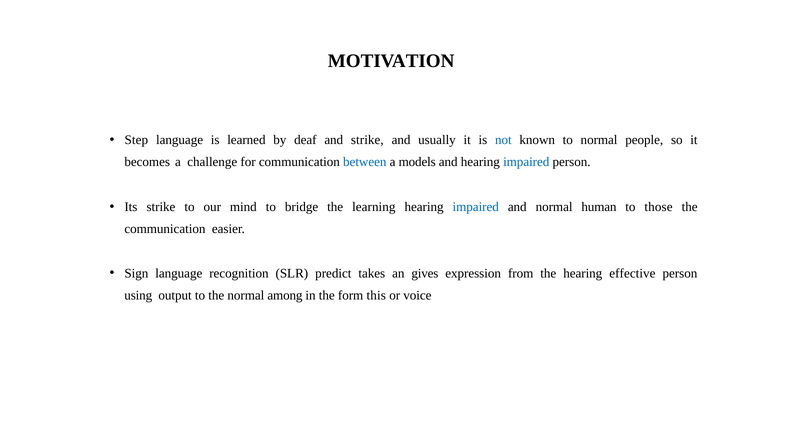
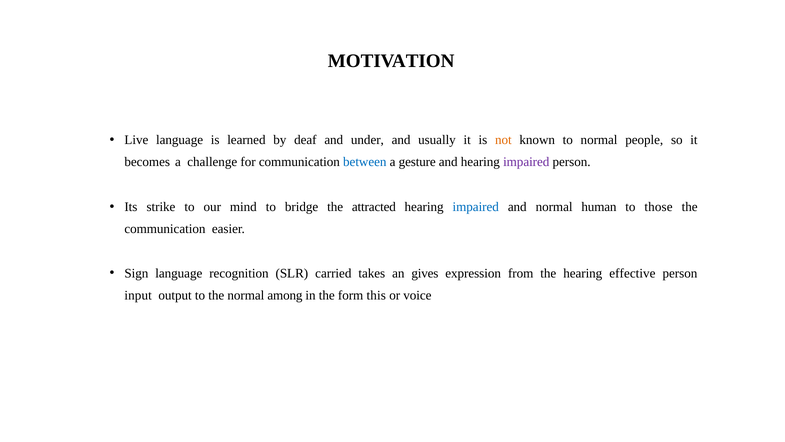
Step: Step -> Live (136, 140)
and strike: strike -> under (367, 140)
not colour: blue -> orange (503, 140)
models: models -> gesture (417, 162)
impaired colour: blue -> purple (526, 162)
learning: learning -> attracted (374, 207)
predict: predict -> carried (333, 273)
using: using -> input (138, 295)
